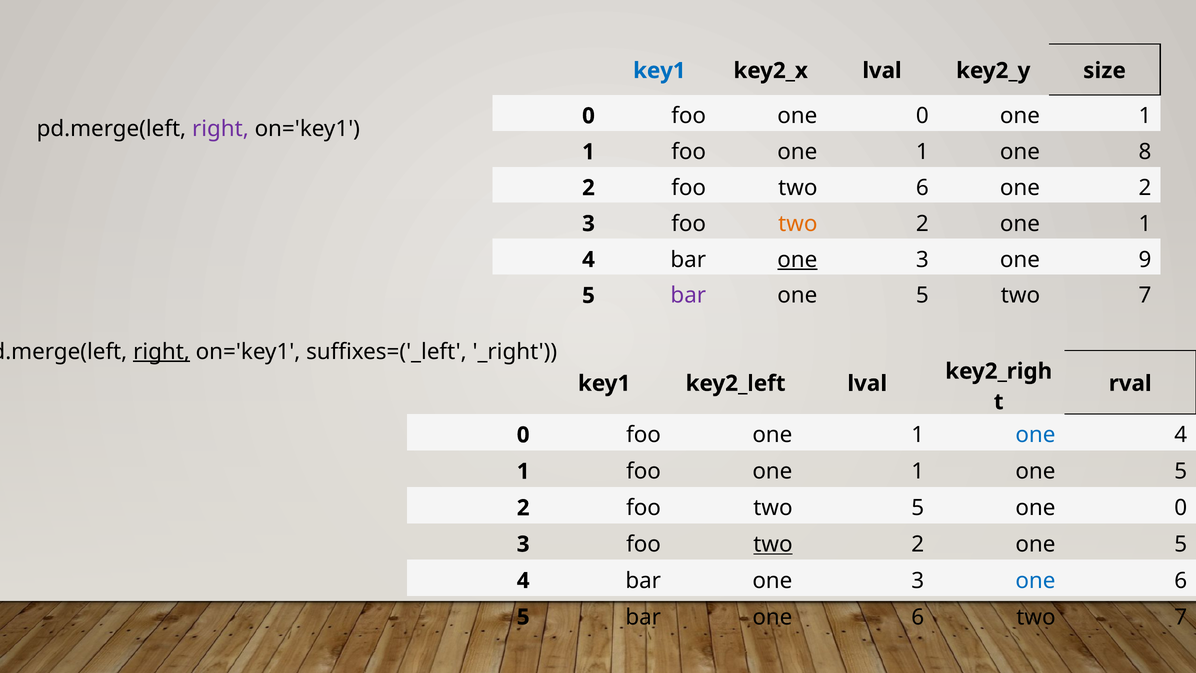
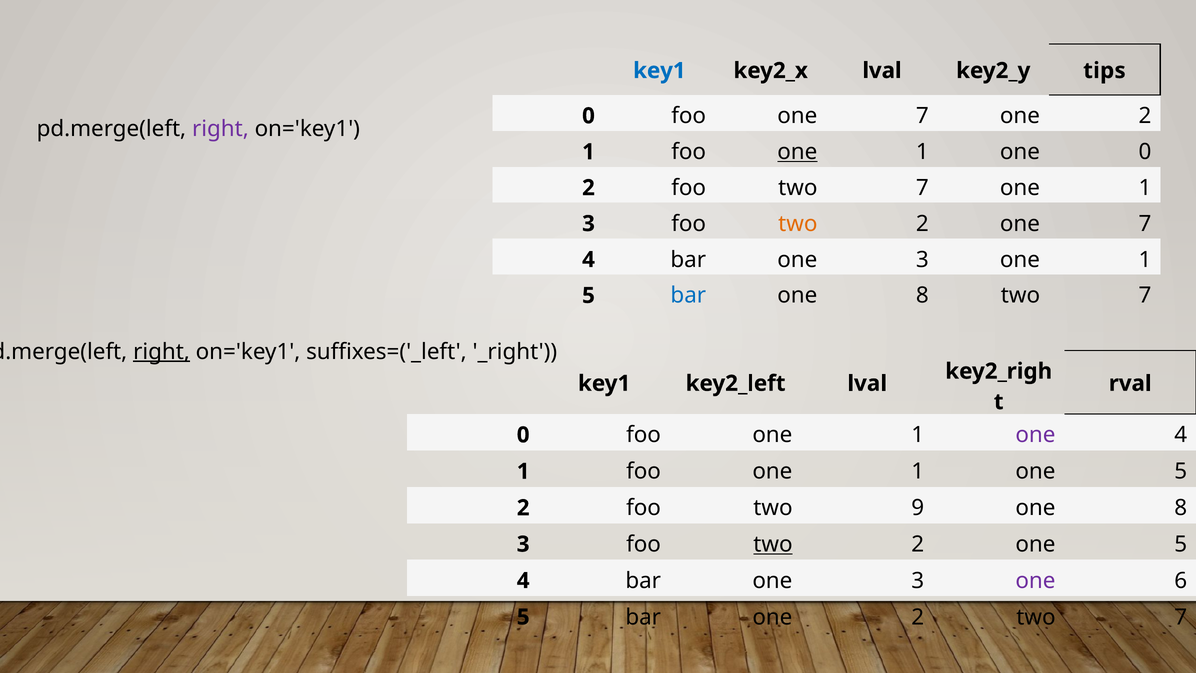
size: size -> tips (1104, 71)
foo one 0: 0 -> 7 (922, 116)
1: 1 -> 2 (1145, 116)
one underline: none -> present (797, 152)
one 8: 8 -> 0 (1145, 152)
foo two 6: 6 -> 7 (922, 188)
2: 2 -> 1 (1145, 188)
2 one 1: 1 -> 7 (1145, 224)
one underline: present -> none (797, 260)
3 one 9: 9 -> 1 (1145, 260)
bar colour: purple -> blue (688, 295)
5: 5 -> 8 (922, 295)
one colour: blue -> purple (1035, 435)
two 5: 5 -> 9 (918, 508)
0: 0 -> 8 (1181, 508)
one colour: blue -> purple (1035, 580)
bar one 6: 6 -> 2 (918, 617)
